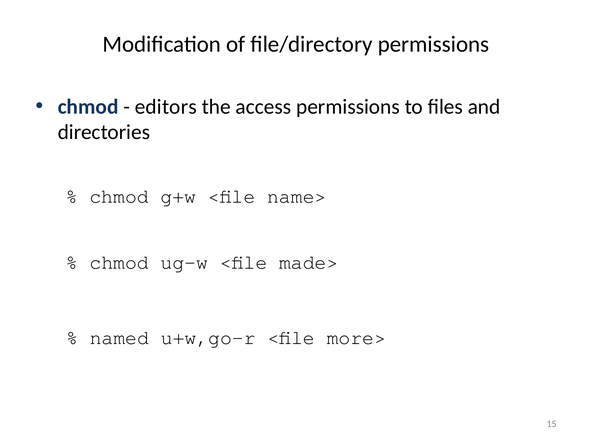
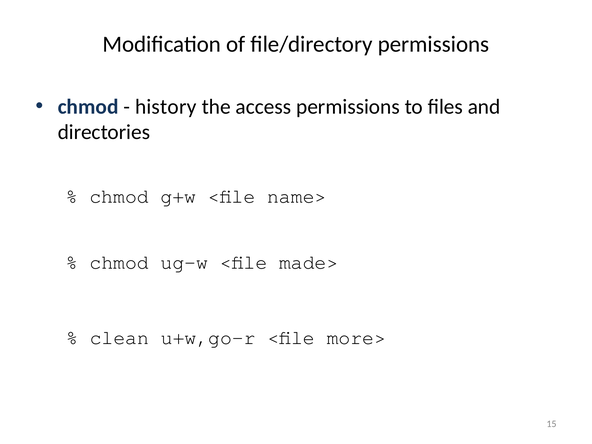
editors: editors -> history (166, 107)
named: named -> clean (119, 338)
